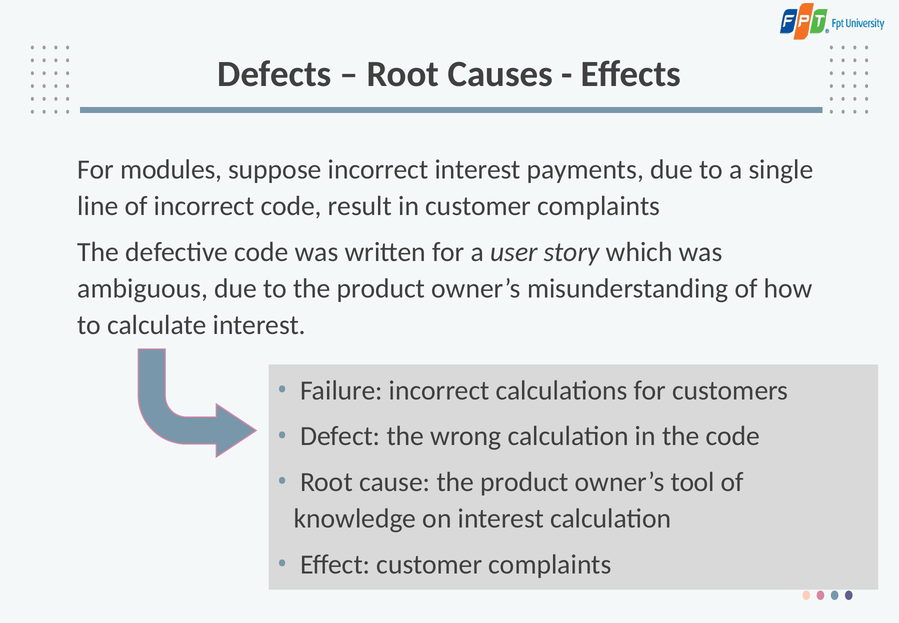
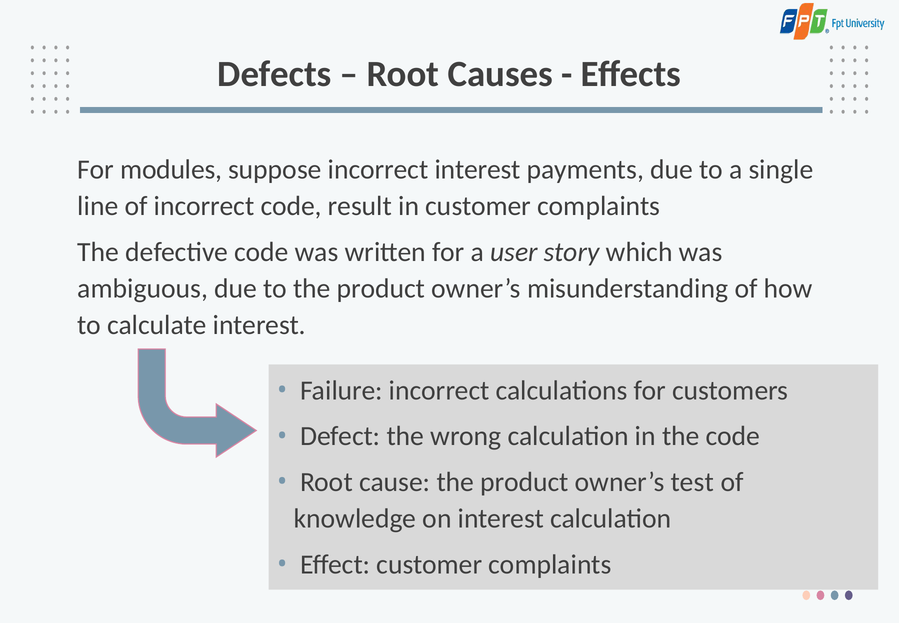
tool: tool -> test (692, 482)
